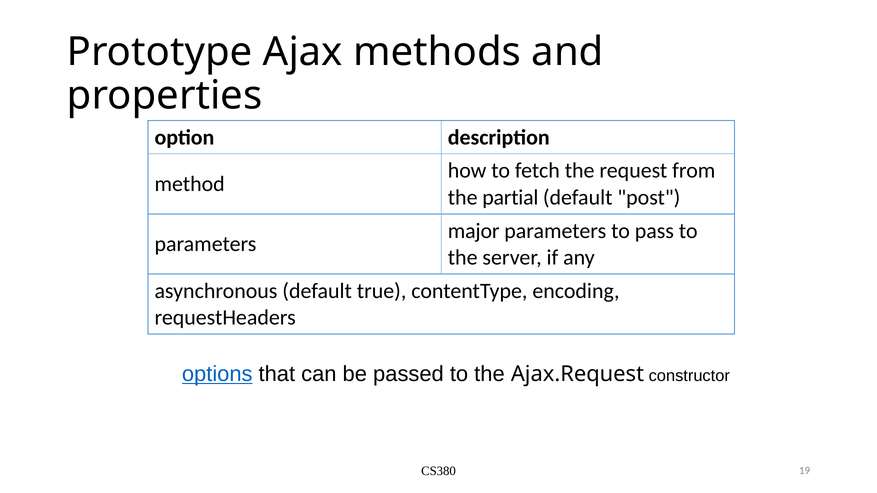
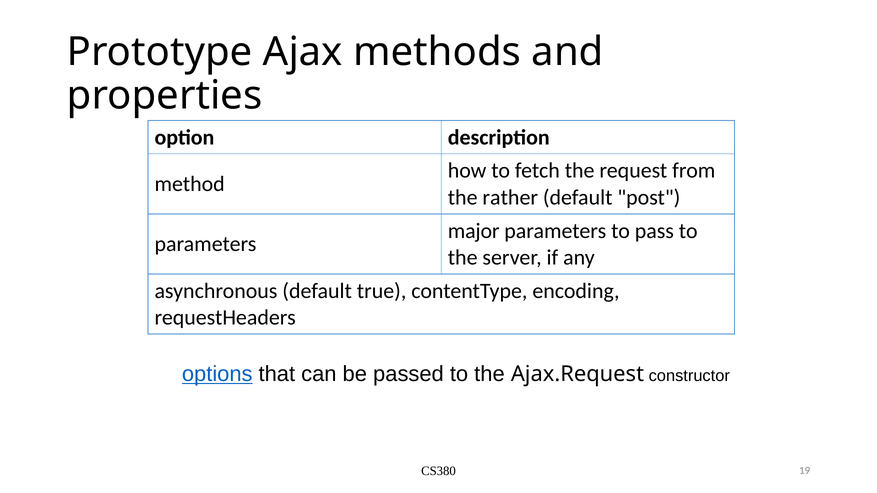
partial: partial -> rather (510, 198)
